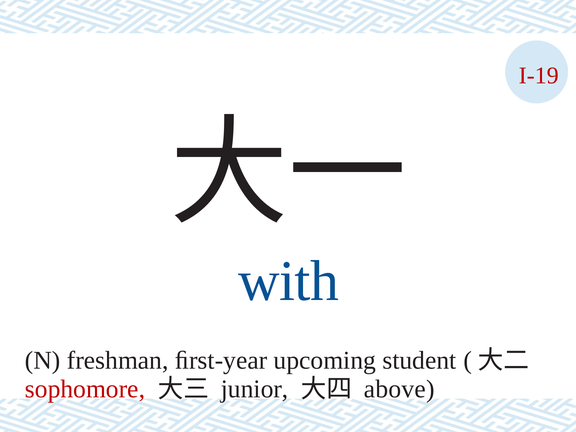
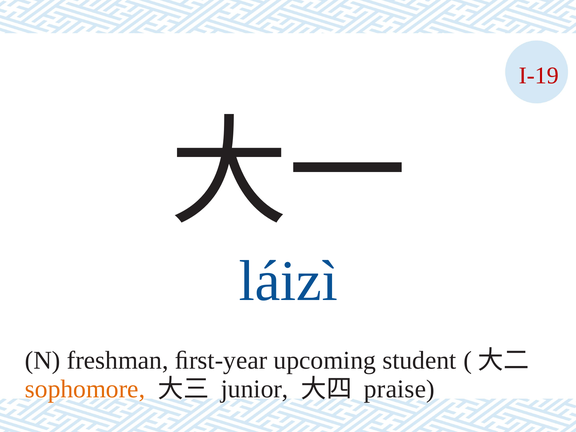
with: with -> láizì (288, 281)
sophomore colour: red -> orange (85, 389)
above: above -> praise (399, 389)
